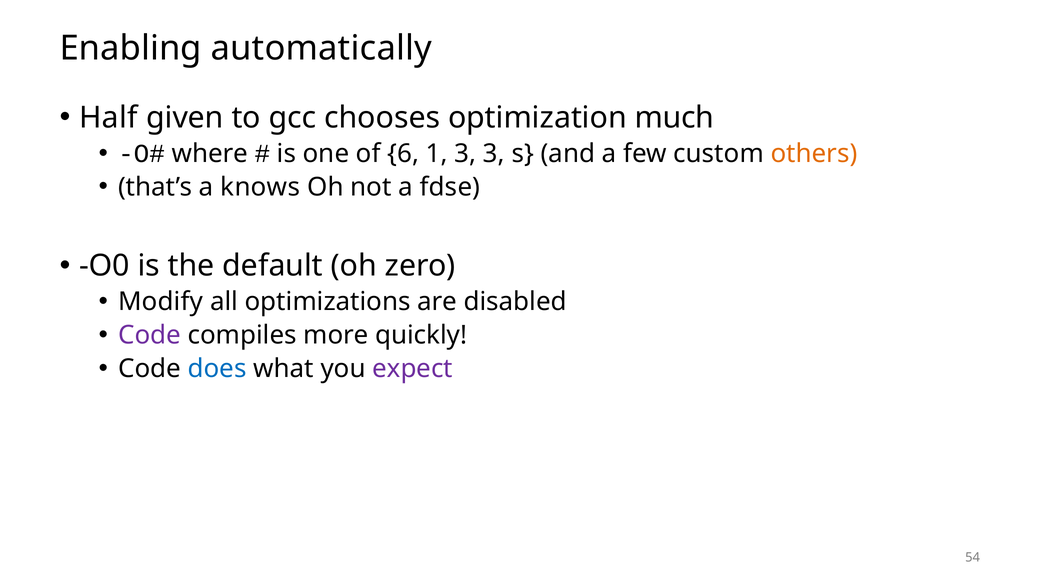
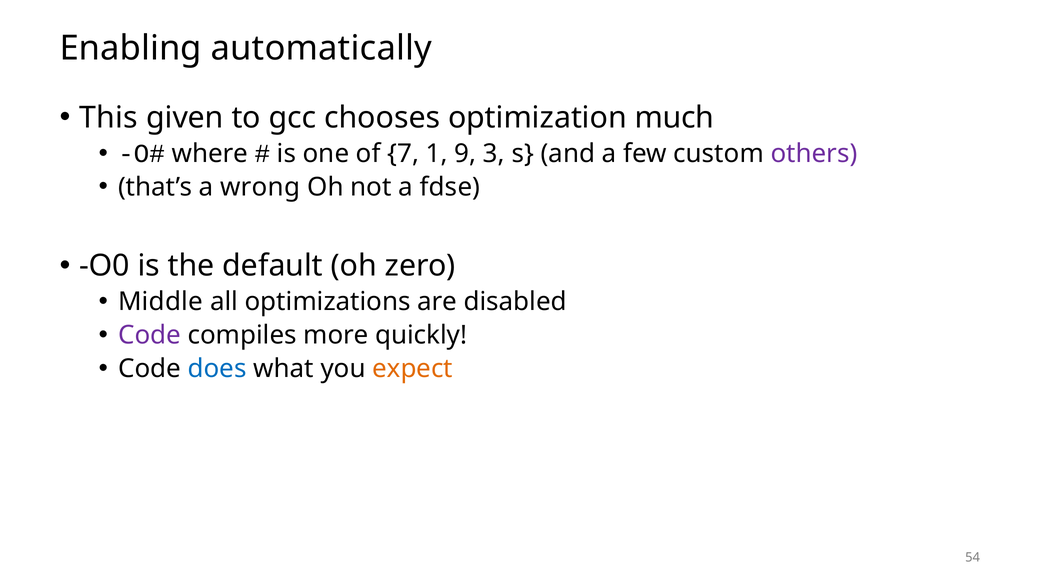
Half: Half -> This (109, 118)
6: 6 -> 7 (403, 153)
1 3: 3 -> 9 (465, 153)
others colour: orange -> purple (814, 153)
knows: knows -> wrong (260, 187)
Modify: Modify -> Middle (161, 302)
expect colour: purple -> orange (413, 369)
